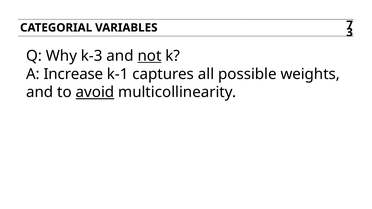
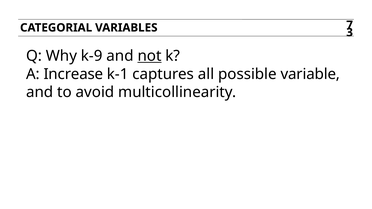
k-3: k-3 -> k-9 (92, 56)
weights: weights -> variable (310, 74)
avoid underline: present -> none (95, 92)
